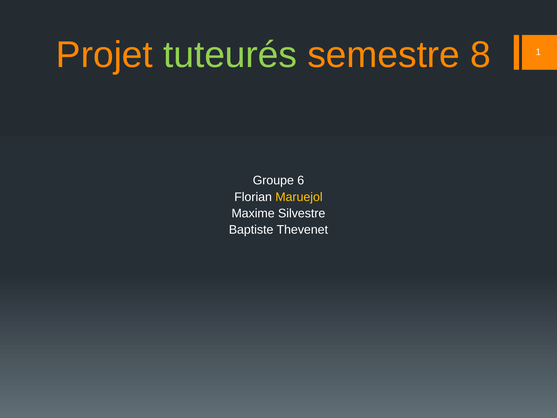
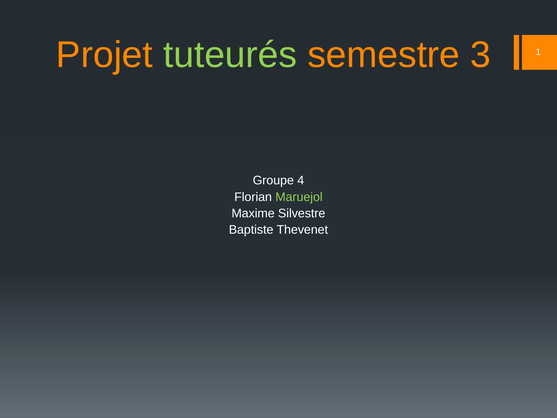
8: 8 -> 3 (481, 55)
6: 6 -> 4 (301, 180)
Maruejol colour: yellow -> light green (299, 197)
